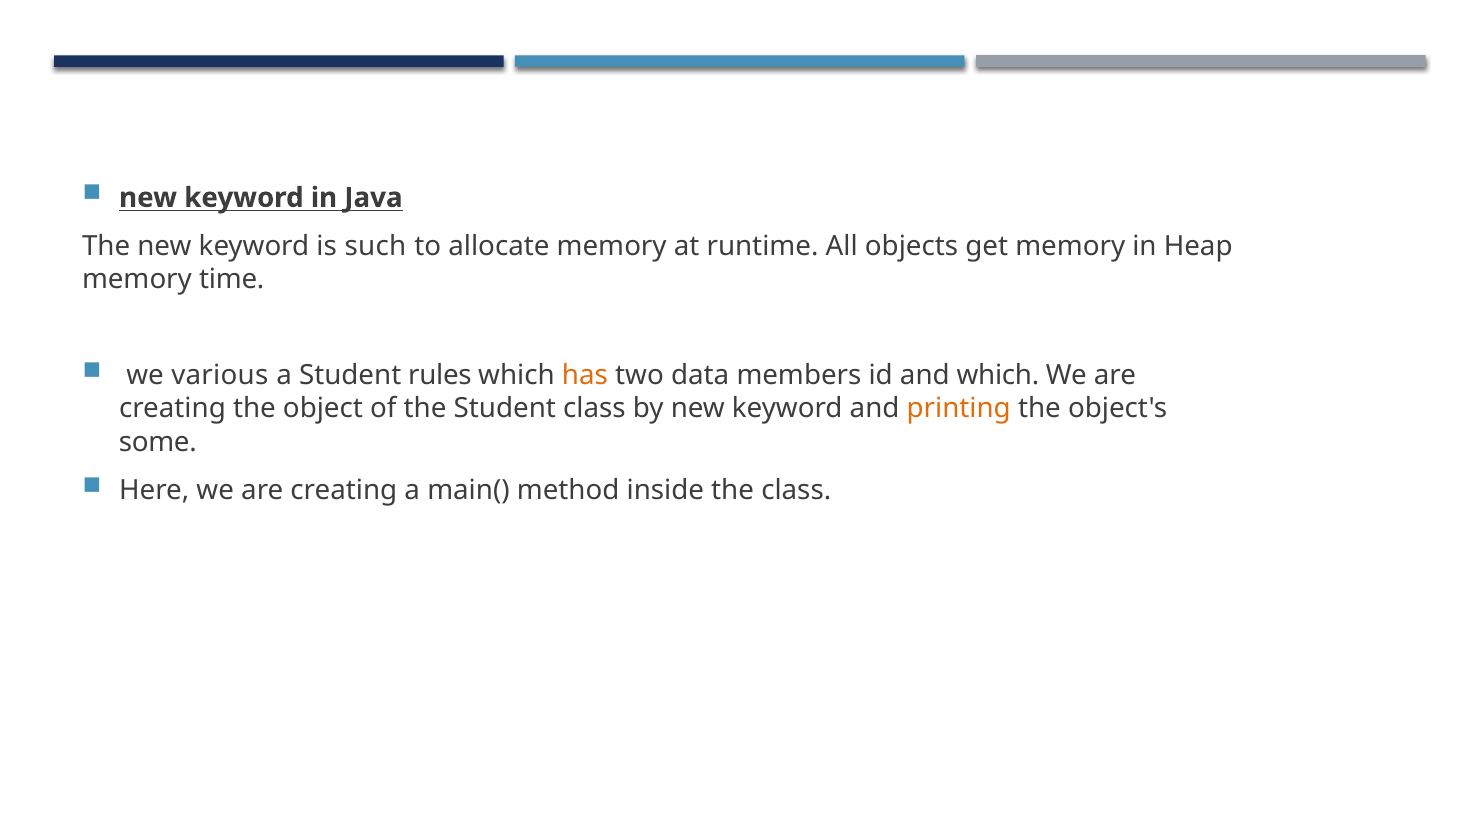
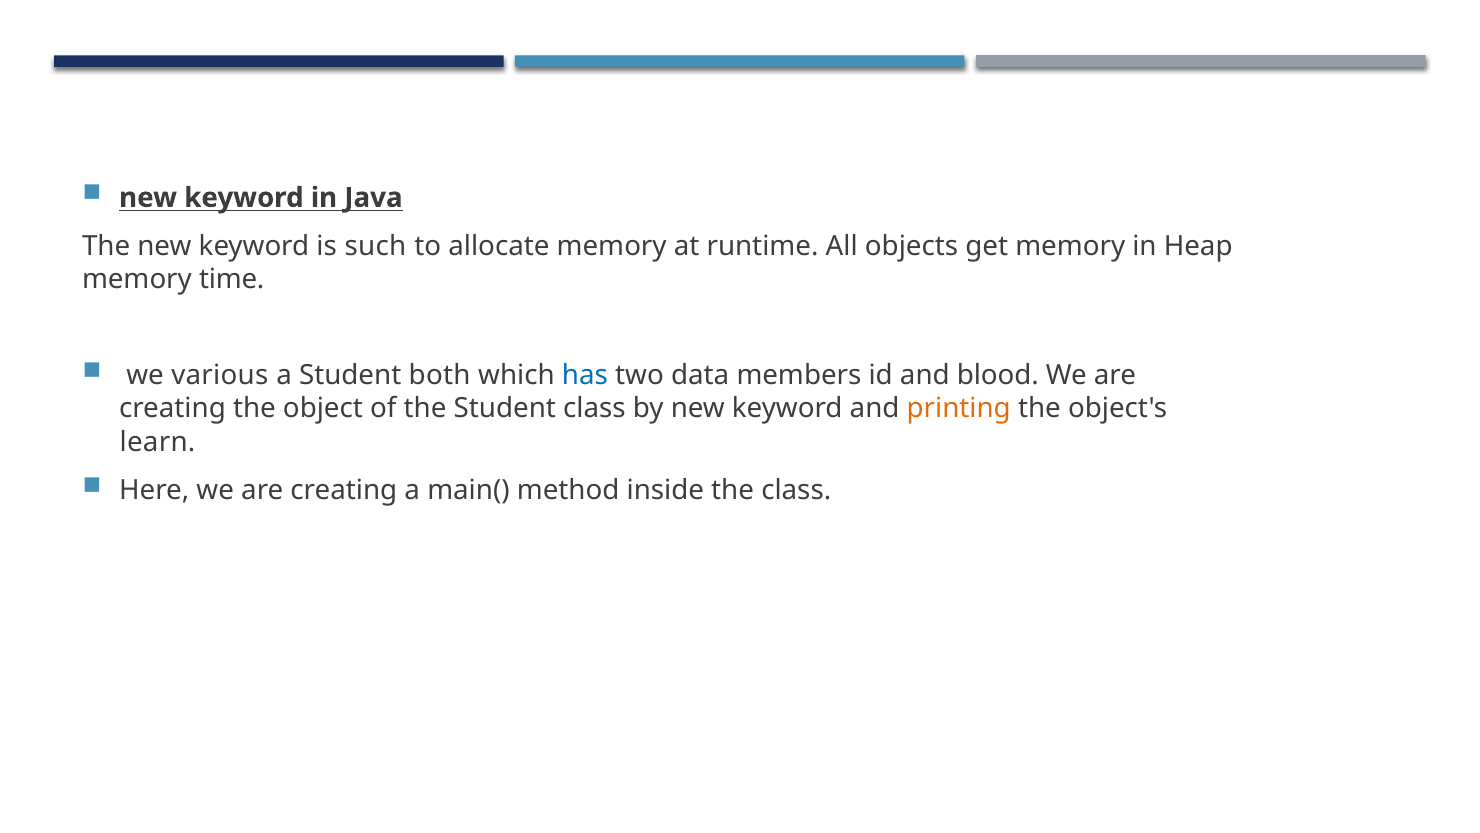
rules: rules -> both (440, 375)
has colour: orange -> blue (585, 375)
and which: which -> blood (998, 375)
some: some -> learn (158, 442)
